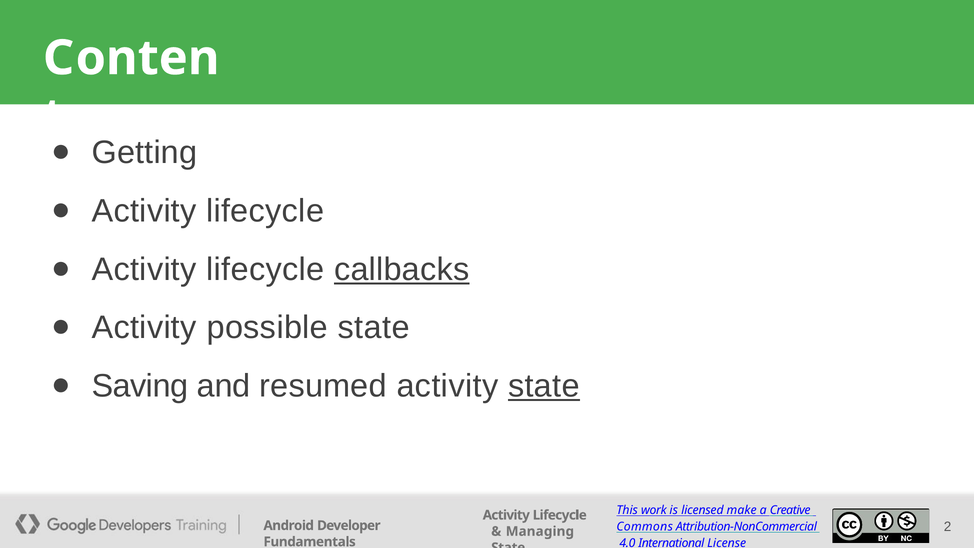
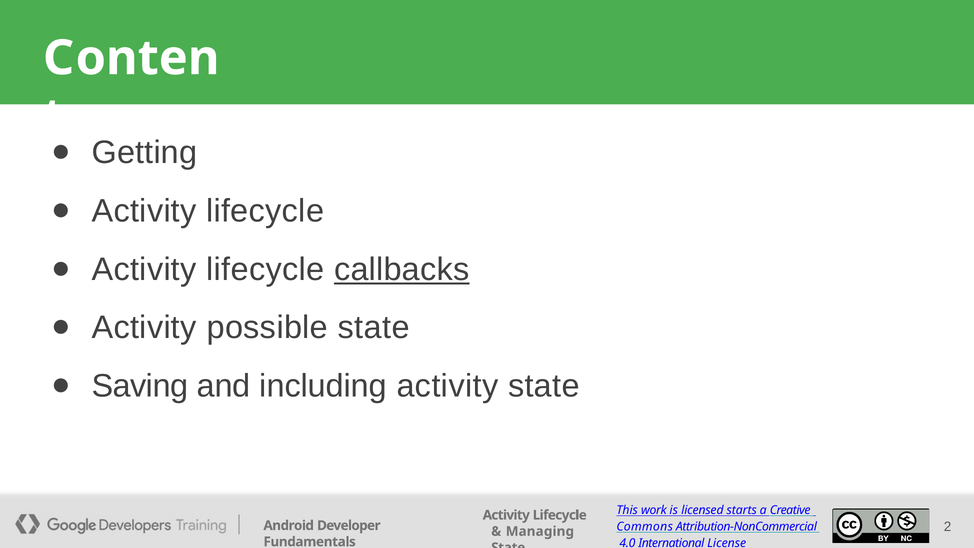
resumed: resumed -> including (323, 386)
state underline: present -> none (544, 386)
make: make -> starts (742, 510)
